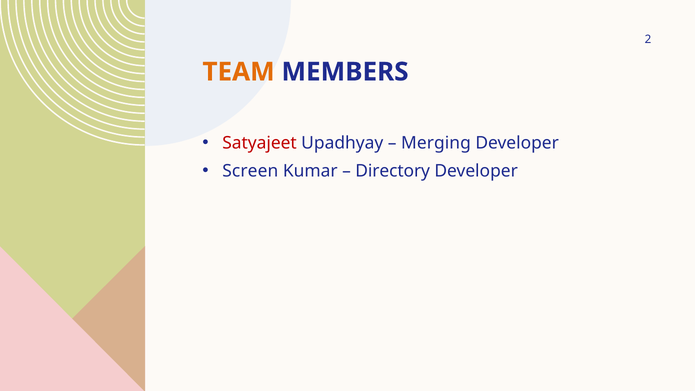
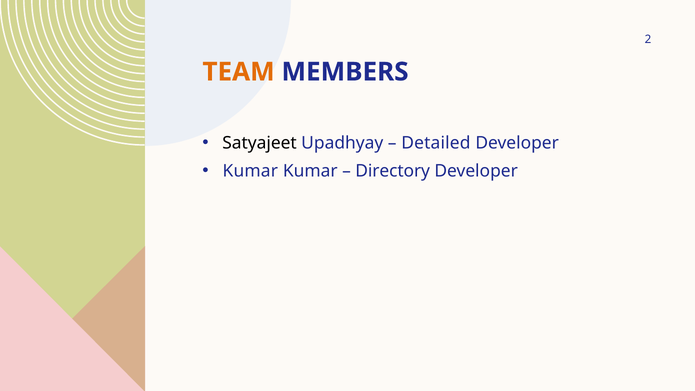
Satyajeet colour: red -> black (260, 143)
Merging: Merging -> Detailed (436, 143)
Screen: Screen -> Kumar (250, 171)
